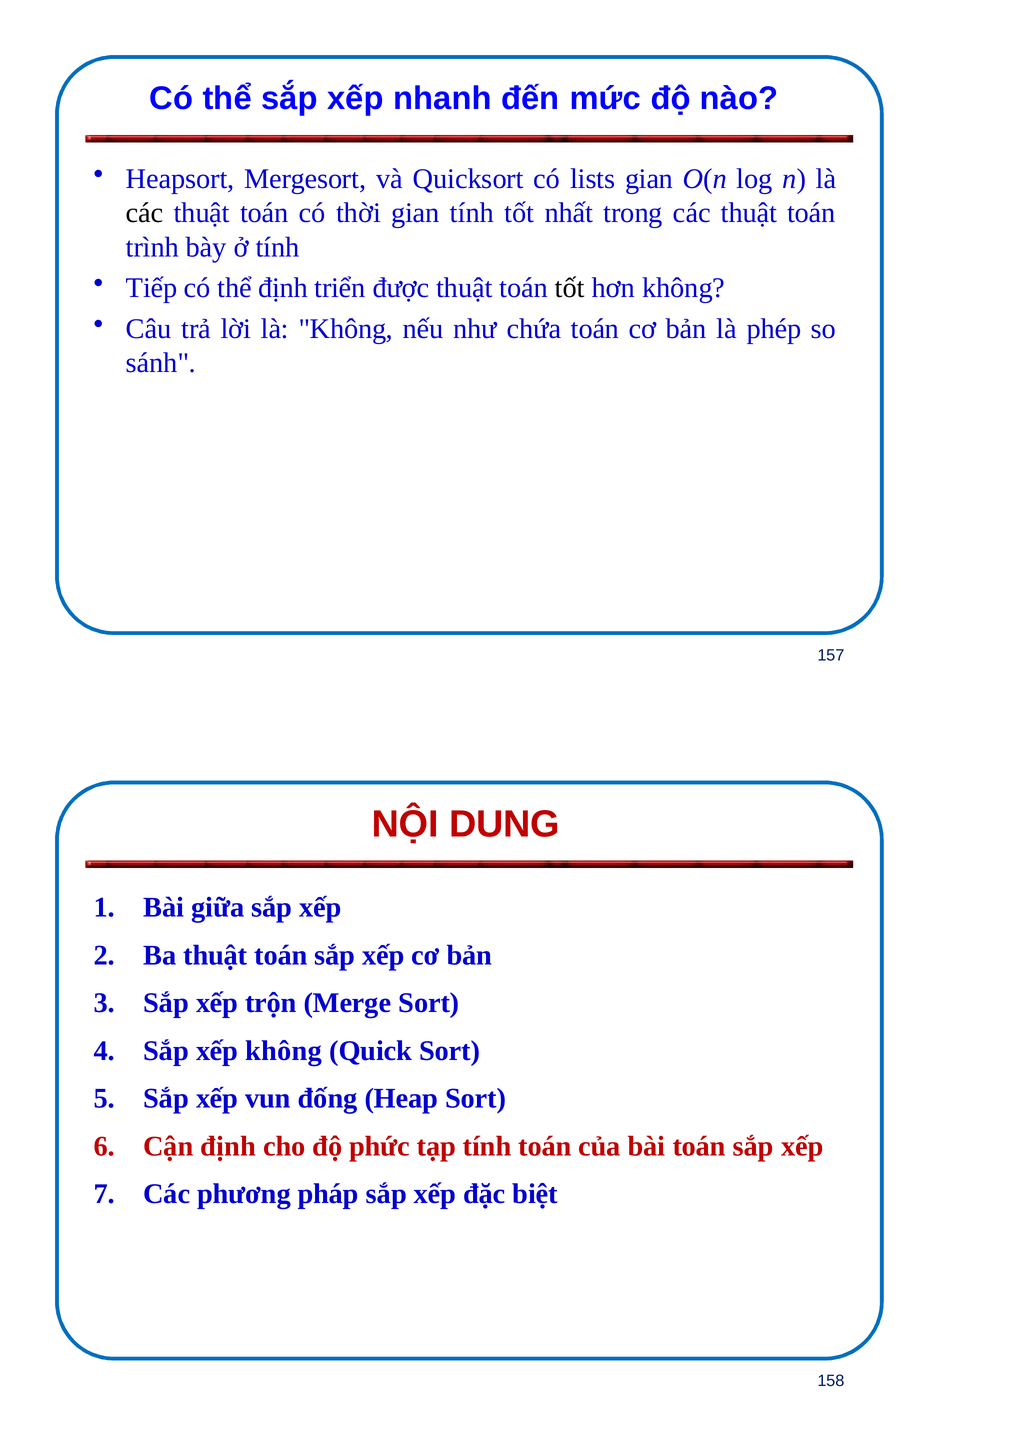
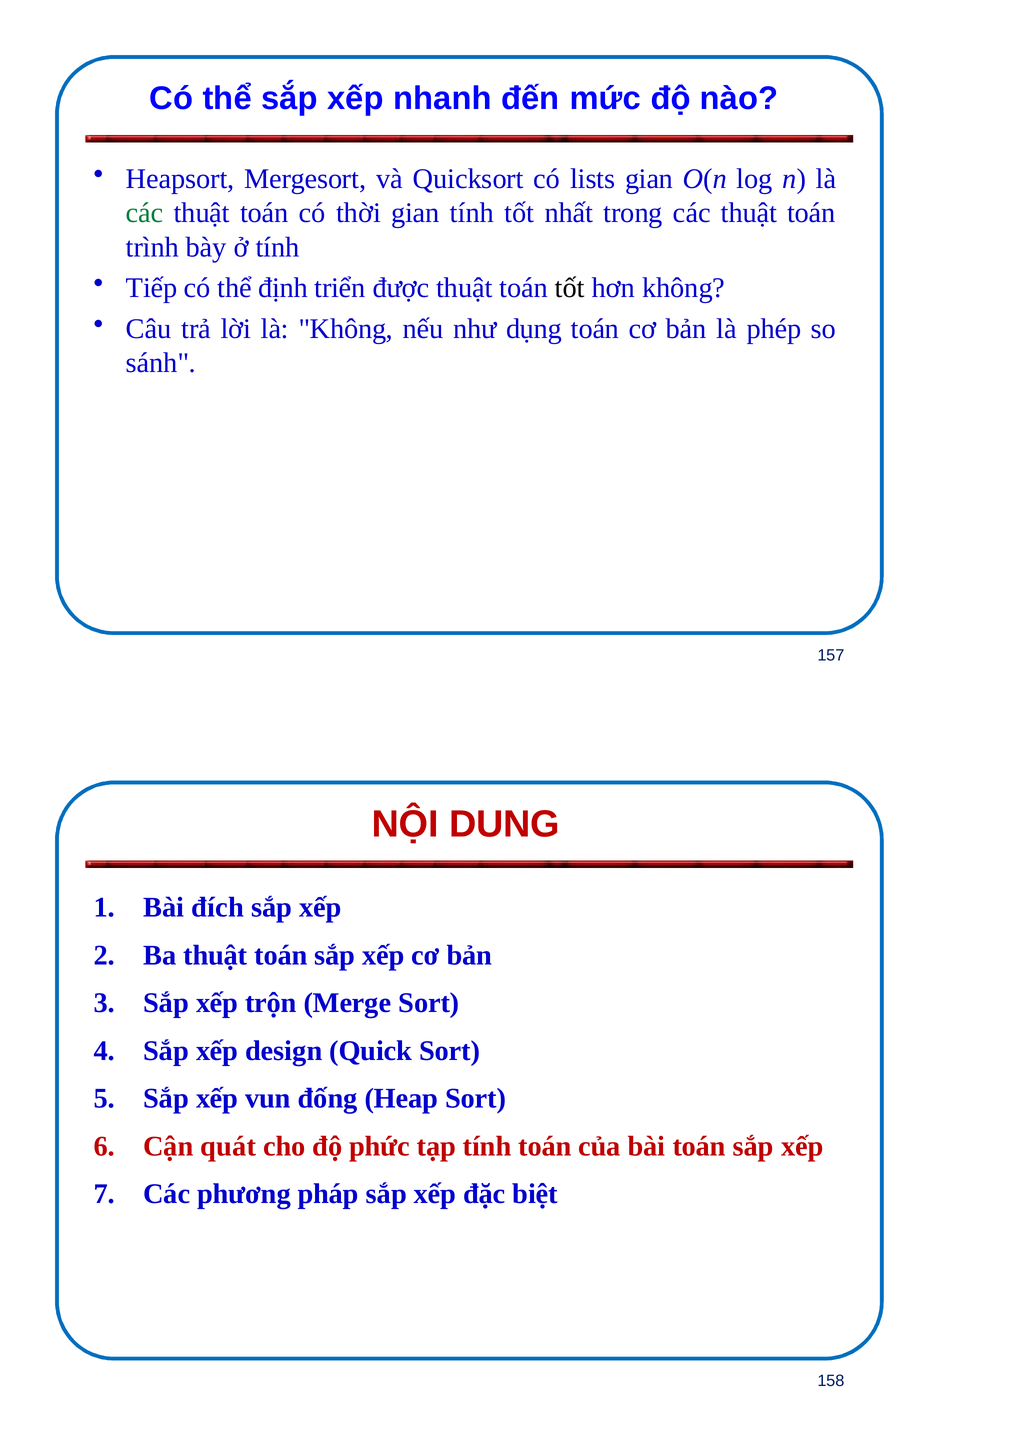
các colour: black -> green (145, 213)
chứa: chứa -> dụng (534, 329)
giữa: giữa -> đích (218, 907)
xếp không: không -> design (284, 1050)
Cận định: định -> quát (228, 1146)
